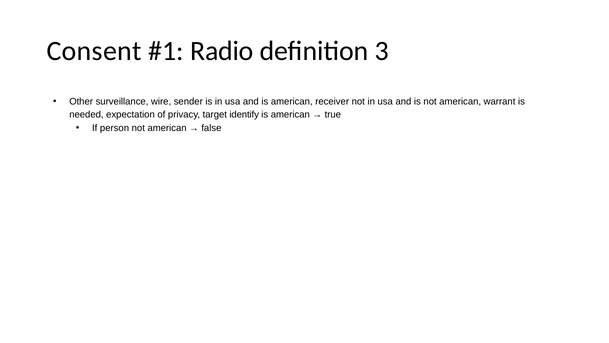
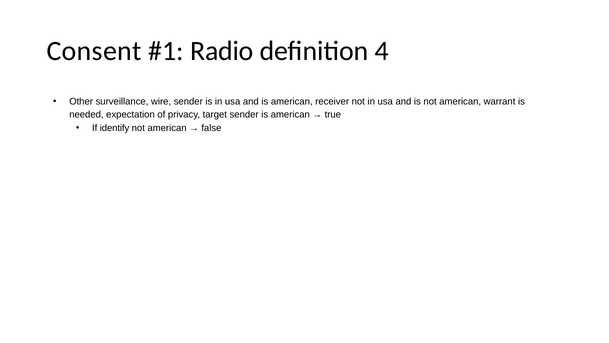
3: 3 -> 4 (382, 51)
target identify: identify -> sender (244, 115)
person: person -> identify (115, 128)
